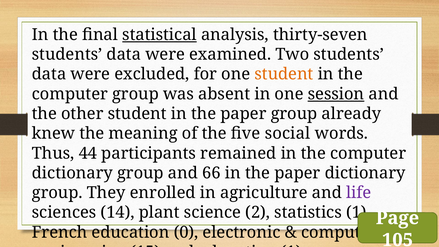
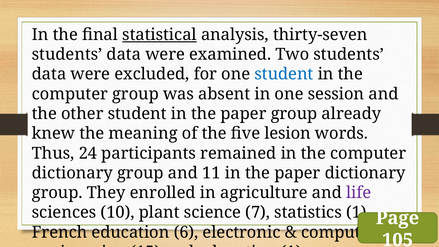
student colour: orange -> blue (284, 74)
session underline: present -> none (336, 94)
social: social -> lesion (288, 133)
44: 44 -> 24 (88, 153)
66: 66 -> 11 (211, 173)
14: 14 -> 10 (118, 212)
2: 2 -> 7 (258, 212)
0: 0 -> 6 (186, 232)
